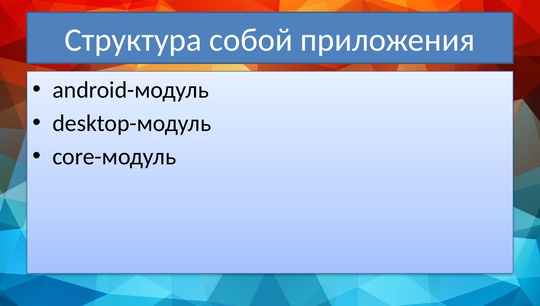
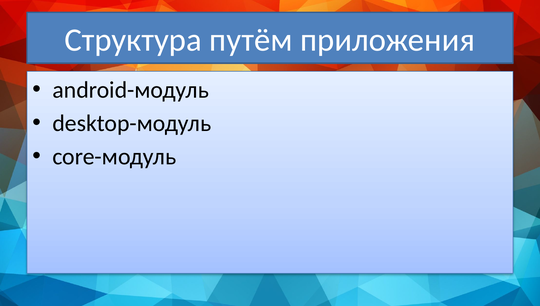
собой: собой -> путём (251, 40)
